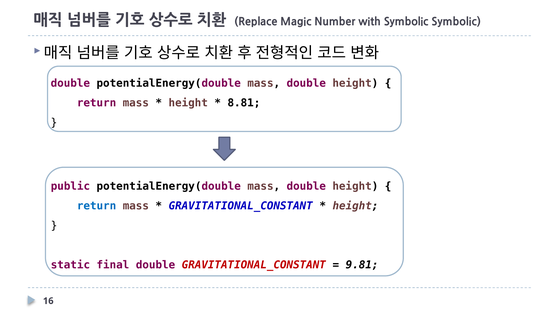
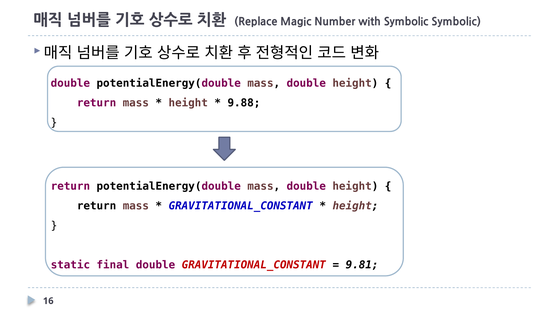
8.81: 8.81 -> 9.88 (244, 103)
public: public -> return (70, 186)
return colour: blue -> black (97, 206)
